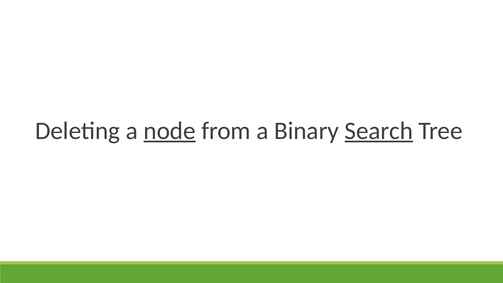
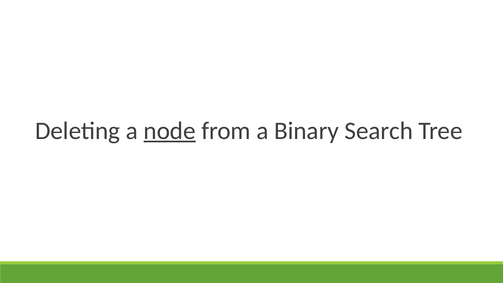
Search underline: present -> none (379, 131)
